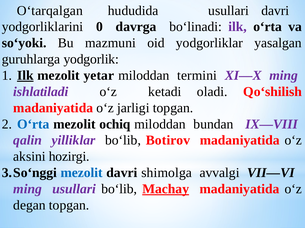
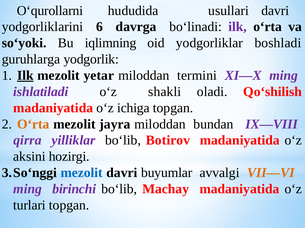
O‘tarqalgan: O‘tarqalgan -> O‘qurollarni (50, 11)
0: 0 -> 6 (99, 27)
mazmuni: mazmuni -> iqlimning (111, 43)
yasalgan: yasalgan -> boshladi (278, 43)
ketadi: ketadi -> shakli (165, 92)
jarligi: jarligi -> ichiga (133, 108)
O‘rta colour: blue -> orange (33, 124)
ochiq: ochiq -> jayra (115, 124)
qalin: qalin -> qirra (27, 141)
shimolga: shimolga -> buyumlar (167, 173)
VII—VI colour: black -> orange (271, 173)
ming usullari: usullari -> birinchi (74, 190)
Machay underline: present -> none (166, 190)
degan: degan -> turlari (29, 206)
